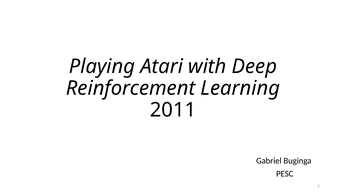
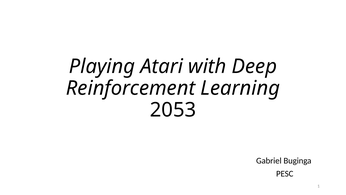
2011: 2011 -> 2053 (173, 110)
